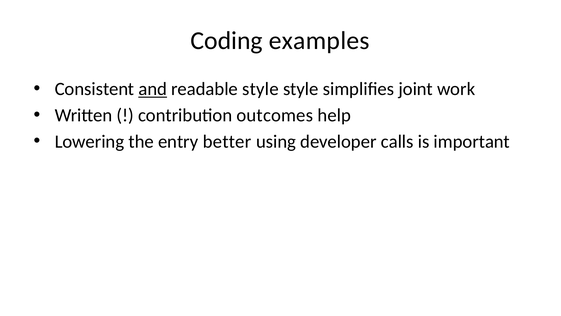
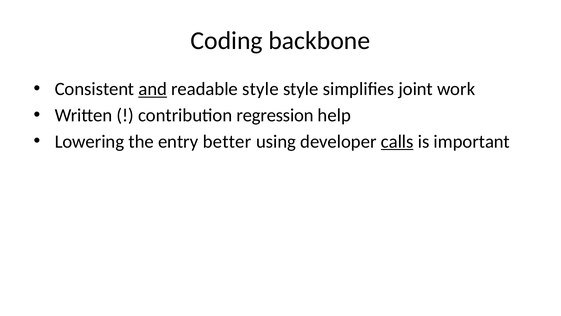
examples: examples -> backbone (319, 41)
outcomes: outcomes -> regression (275, 115)
calls underline: none -> present (397, 141)
